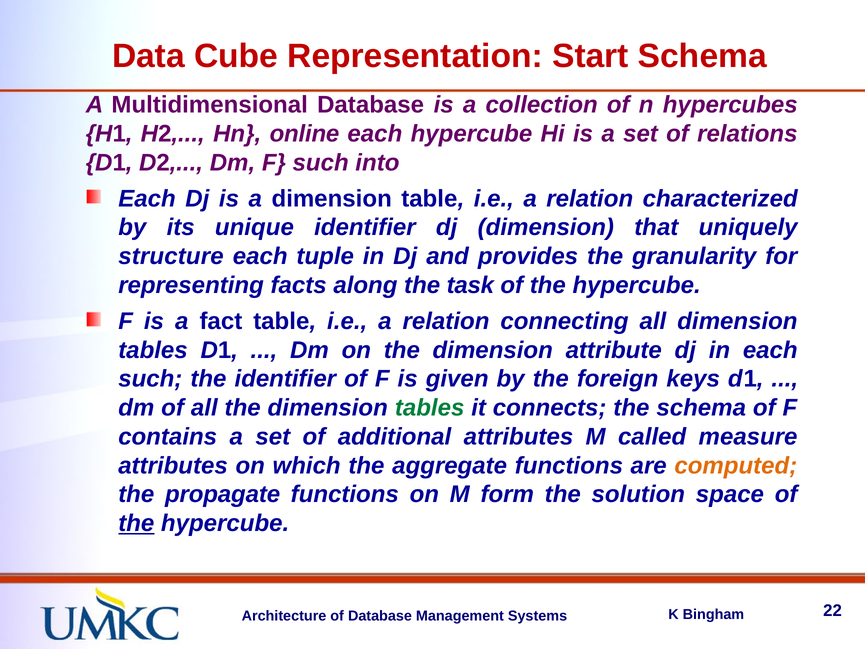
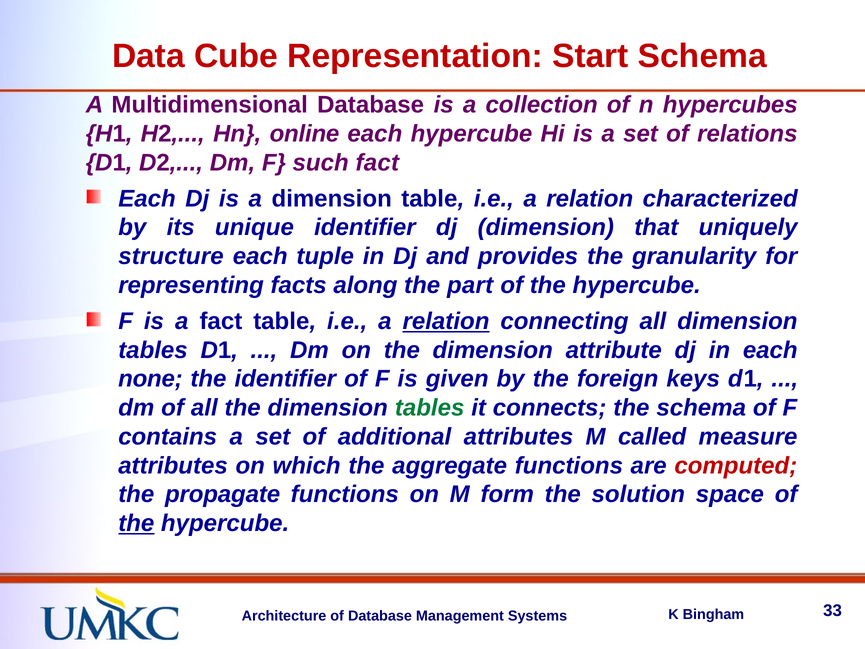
such into: into -> fact (377, 163)
task: task -> part (470, 285)
relation underline: none -> present (446, 321)
such: such -> none (150, 379)
computed colour: orange -> red (736, 465)
22: 22 -> 33 (833, 610)
